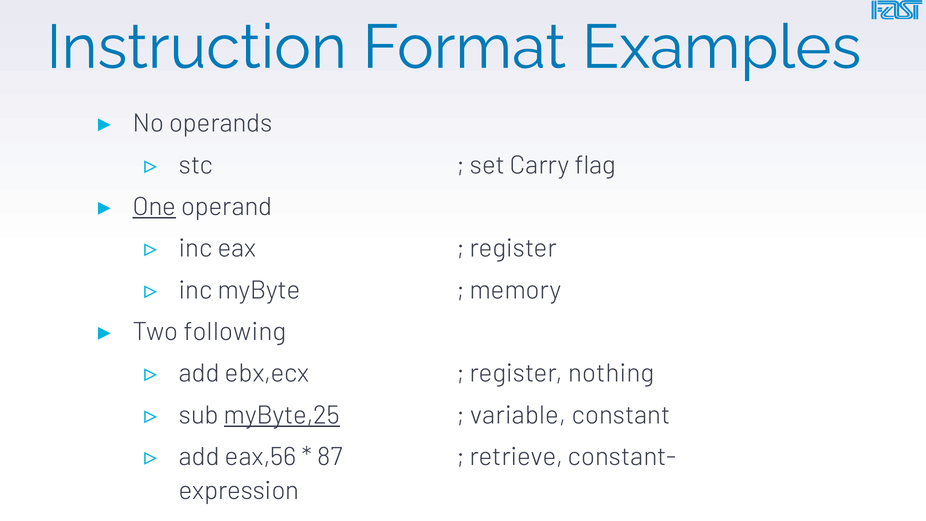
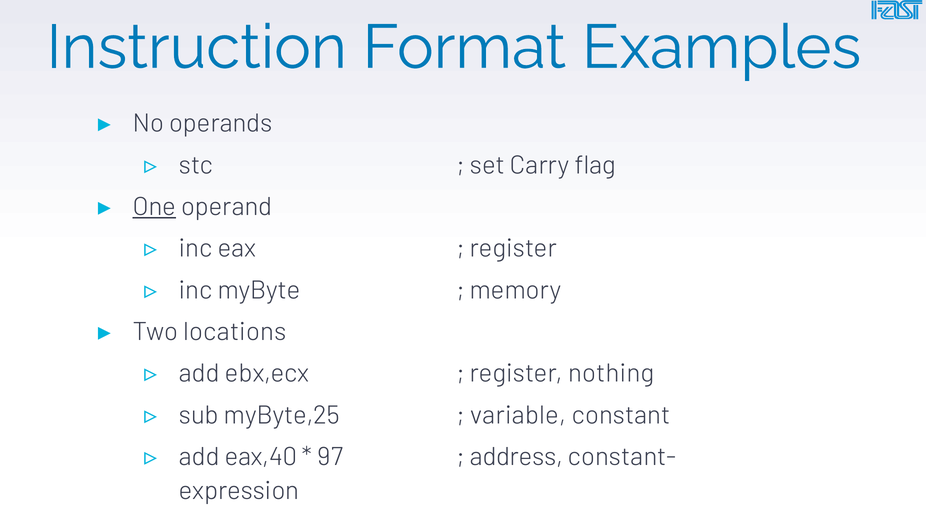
following: following -> locations (235, 332)
myByte,25 underline: present -> none (282, 415)
eax,56: eax,56 -> eax,40 (261, 457)
87: 87 -> 97 (330, 457)
retrieve: retrieve -> address (516, 457)
